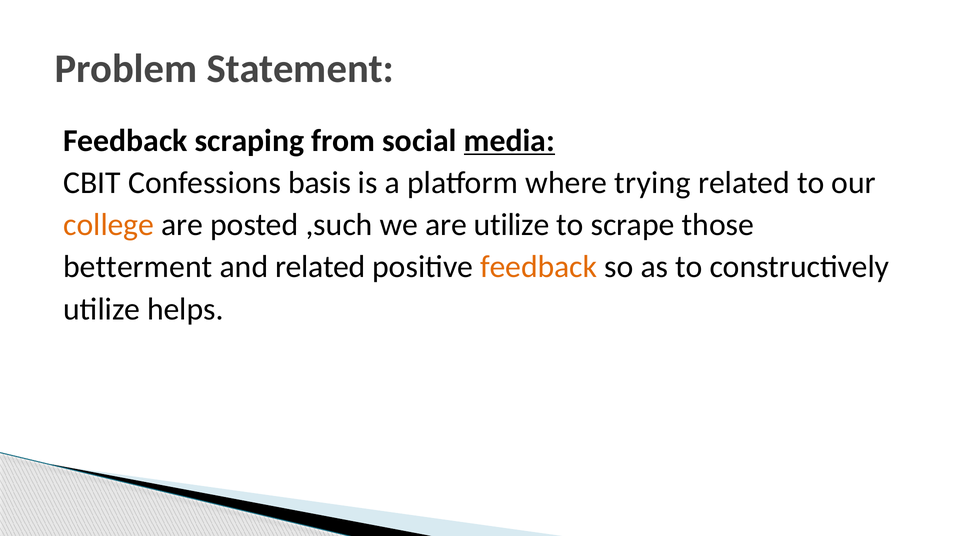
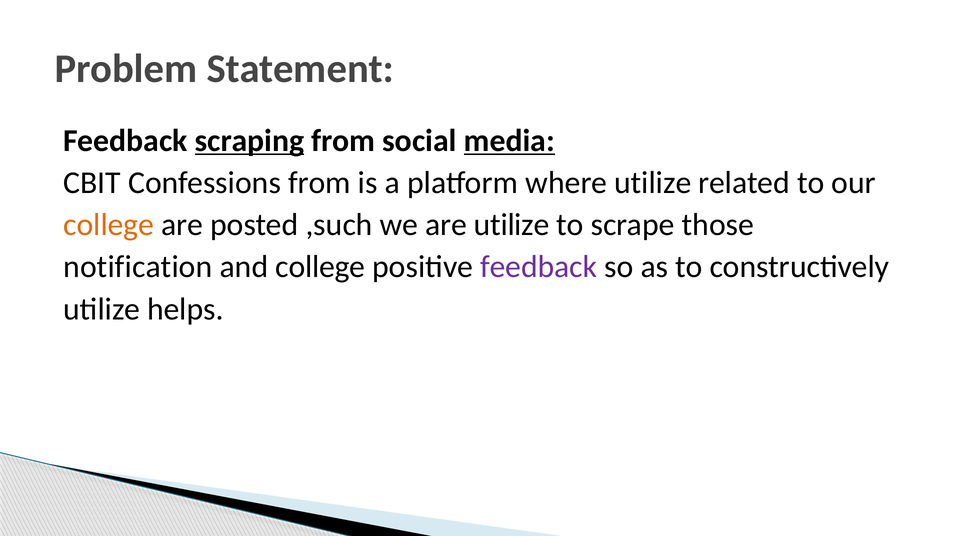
scraping underline: none -> present (249, 141)
Confessions basis: basis -> from (319, 183)
where trying: trying -> utilize (653, 183)
betterment: betterment -> notification (138, 267)
and related: related -> college (320, 267)
feedback colour: orange -> purple (539, 267)
